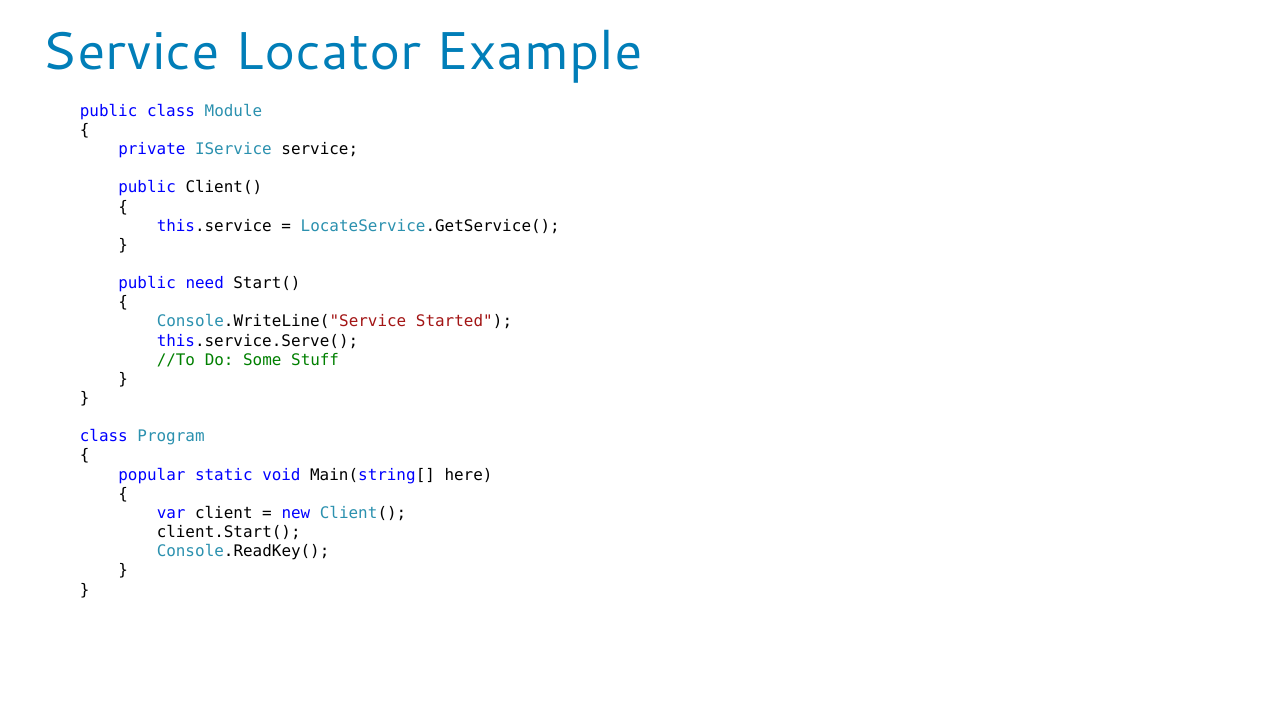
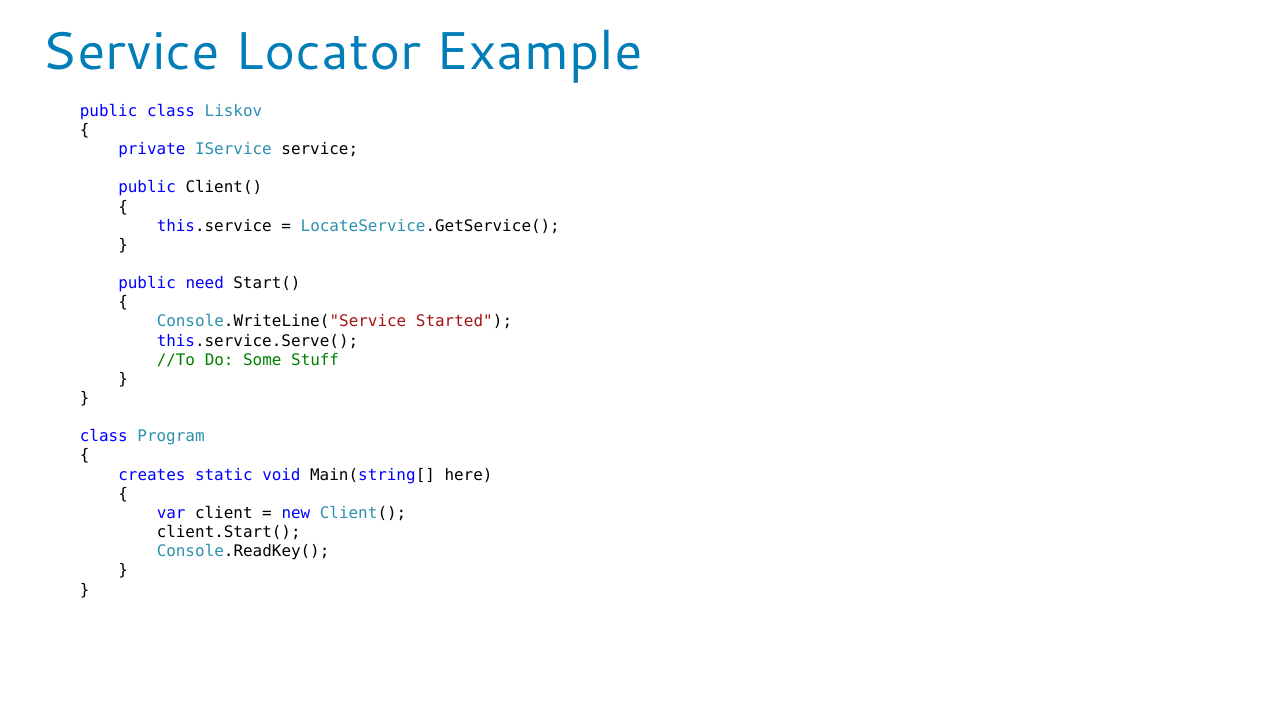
Module: Module -> Liskov (233, 111)
popular: popular -> creates (152, 475)
